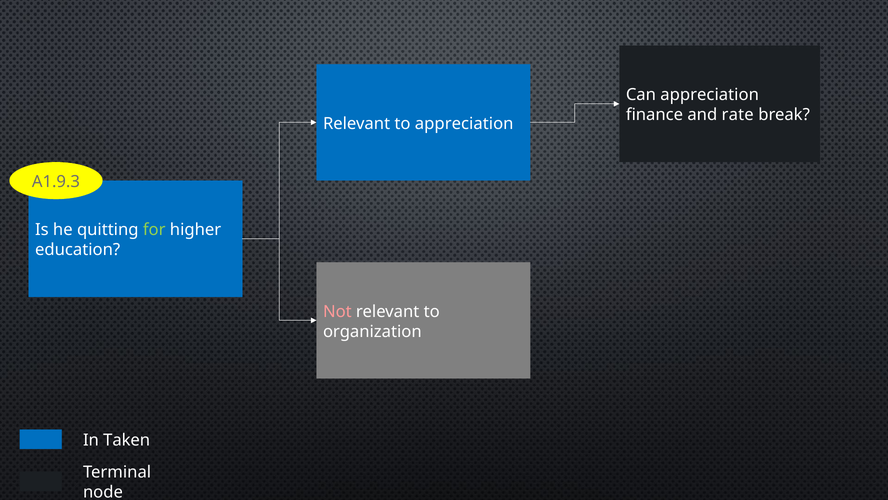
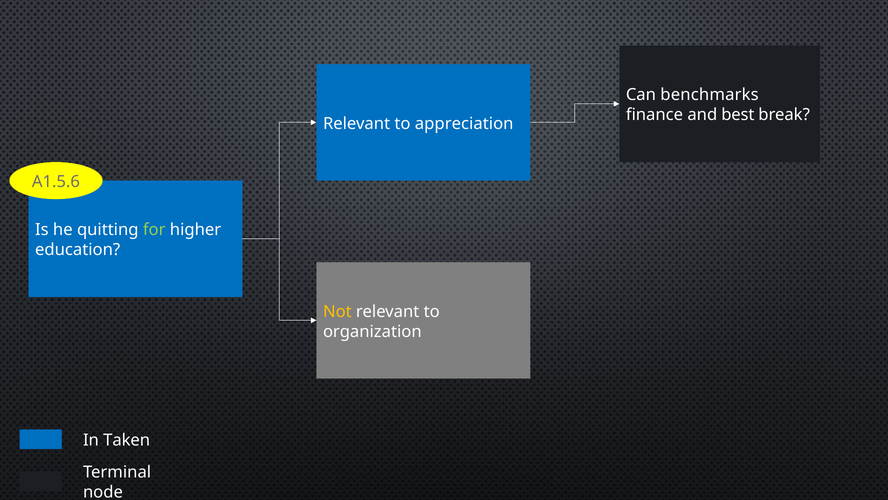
Can appreciation: appreciation -> benchmarks (710, 95)
rate: rate -> best (738, 115)
A1.9.3: A1.9.3 -> A1.5.6 (56, 182)
Not colour: pink -> yellow (337, 311)
